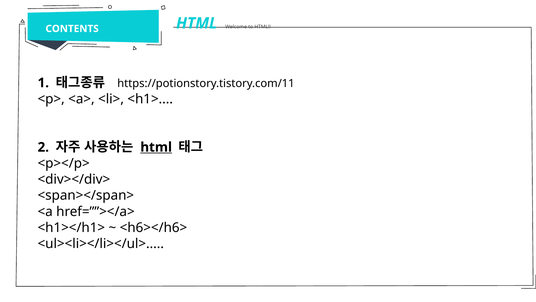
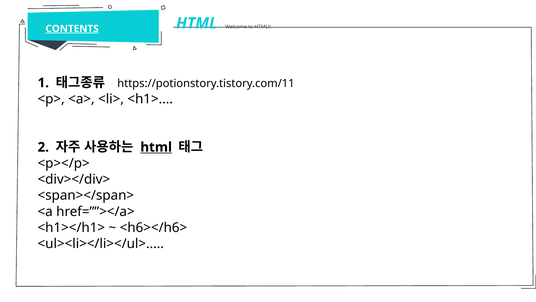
CONTENTS underline: none -> present (72, 29)
